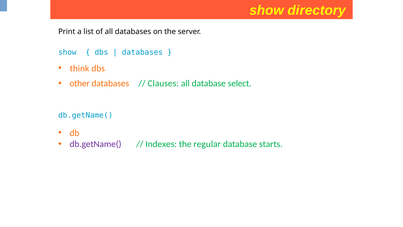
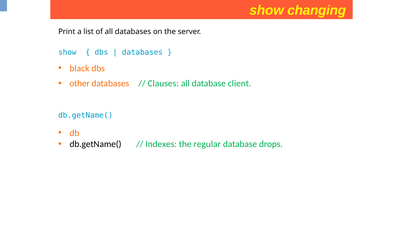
directory: directory -> changing (317, 10)
think: think -> black (80, 68)
select: select -> client (240, 83)
db.getName( colour: purple -> black (96, 144)
starts: starts -> drops (271, 144)
